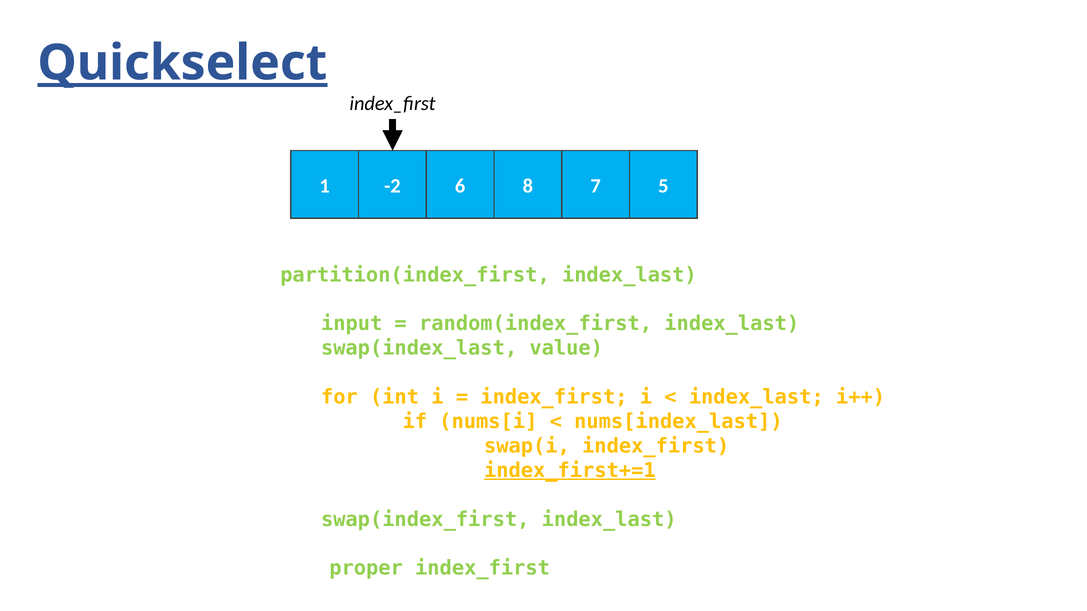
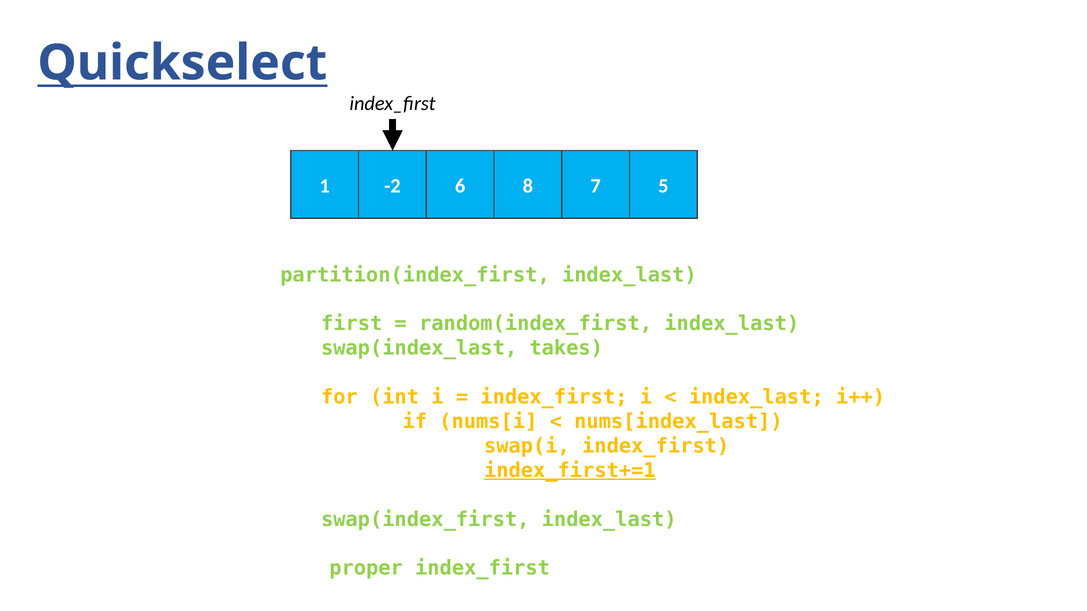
Quickselect underline: present -> none (182, 63)
input: input -> first (352, 324)
value: value -> takes (566, 348)
